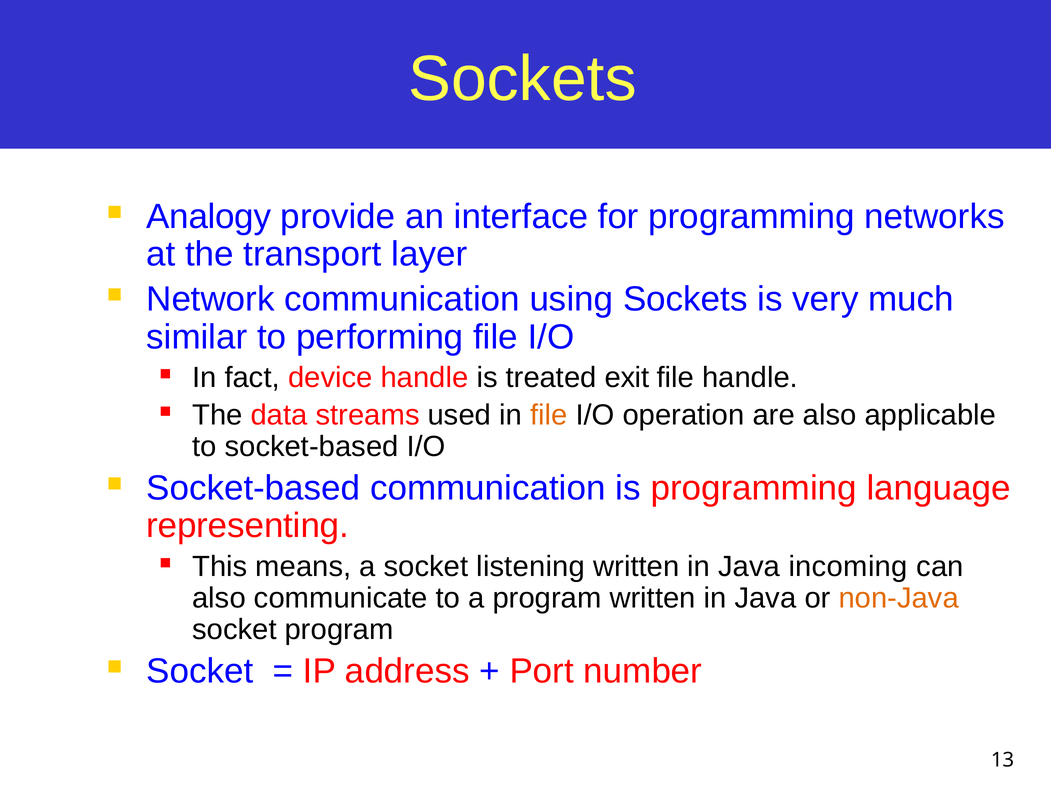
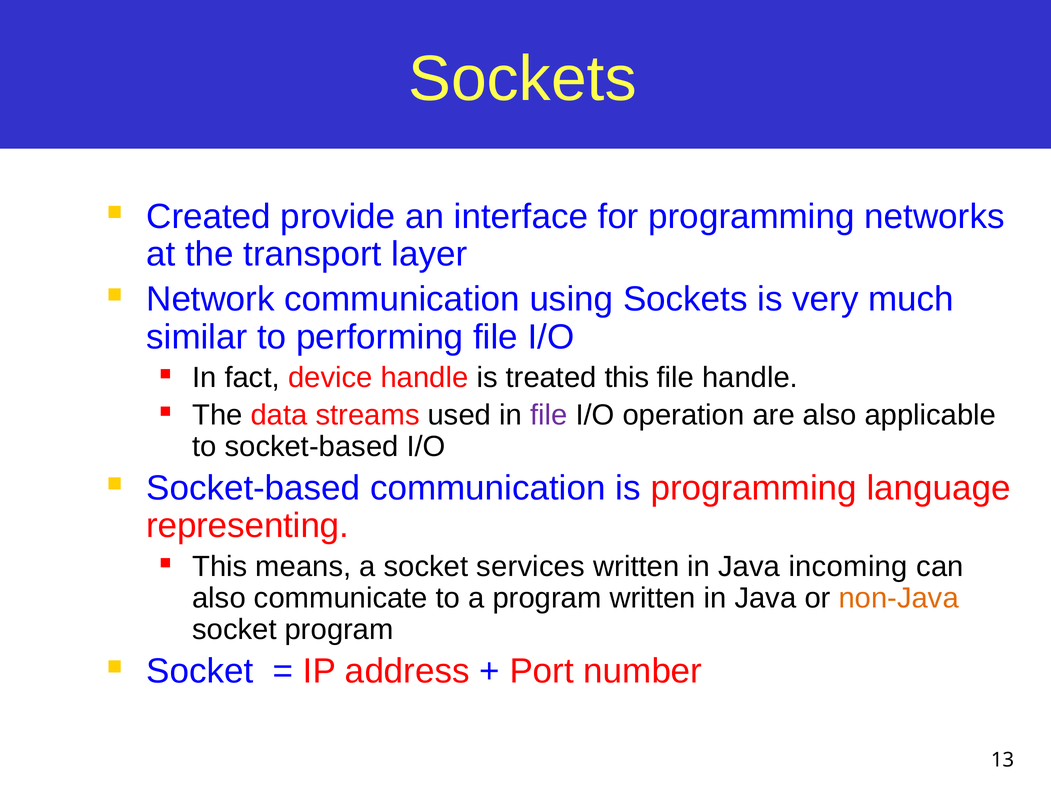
Analogy: Analogy -> Created (209, 217)
treated exit: exit -> this (627, 378)
file colour: orange -> purple (549, 415)
listening: listening -> services (531, 567)
